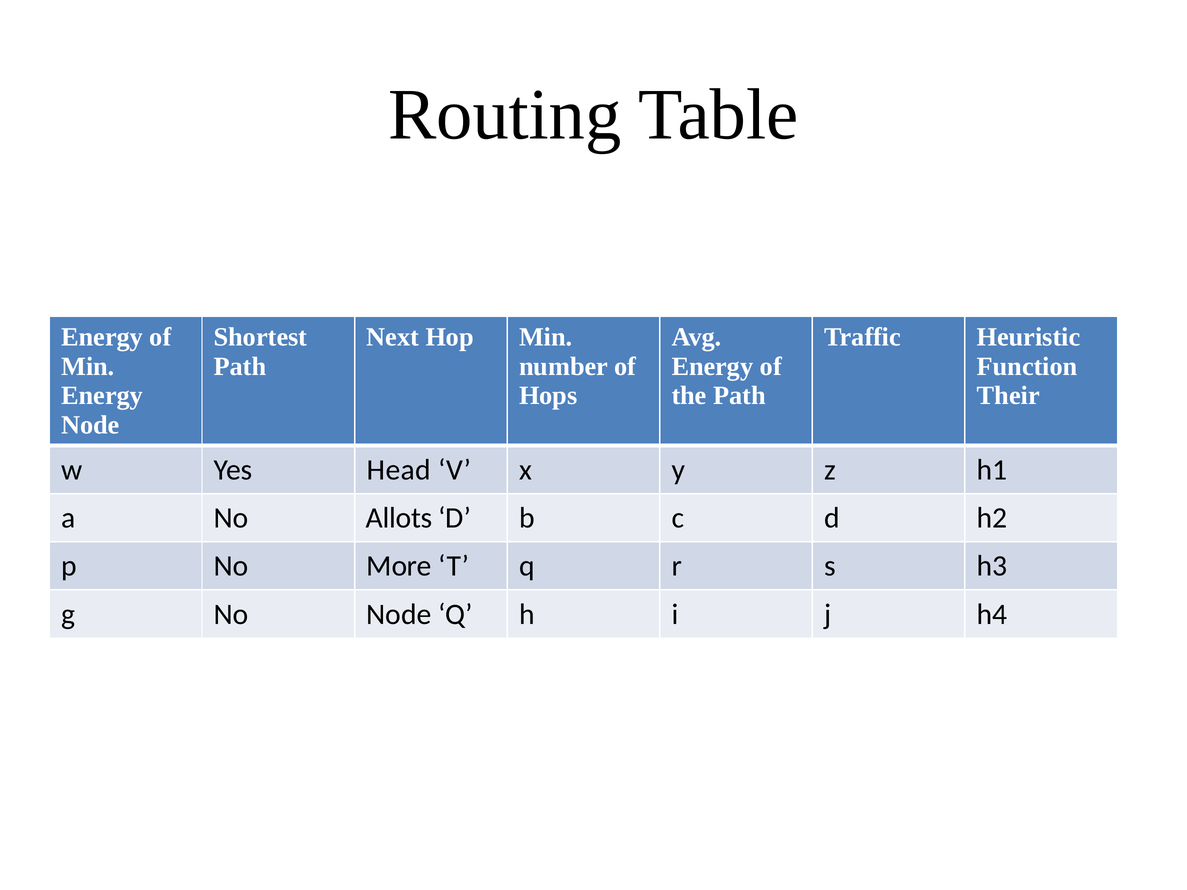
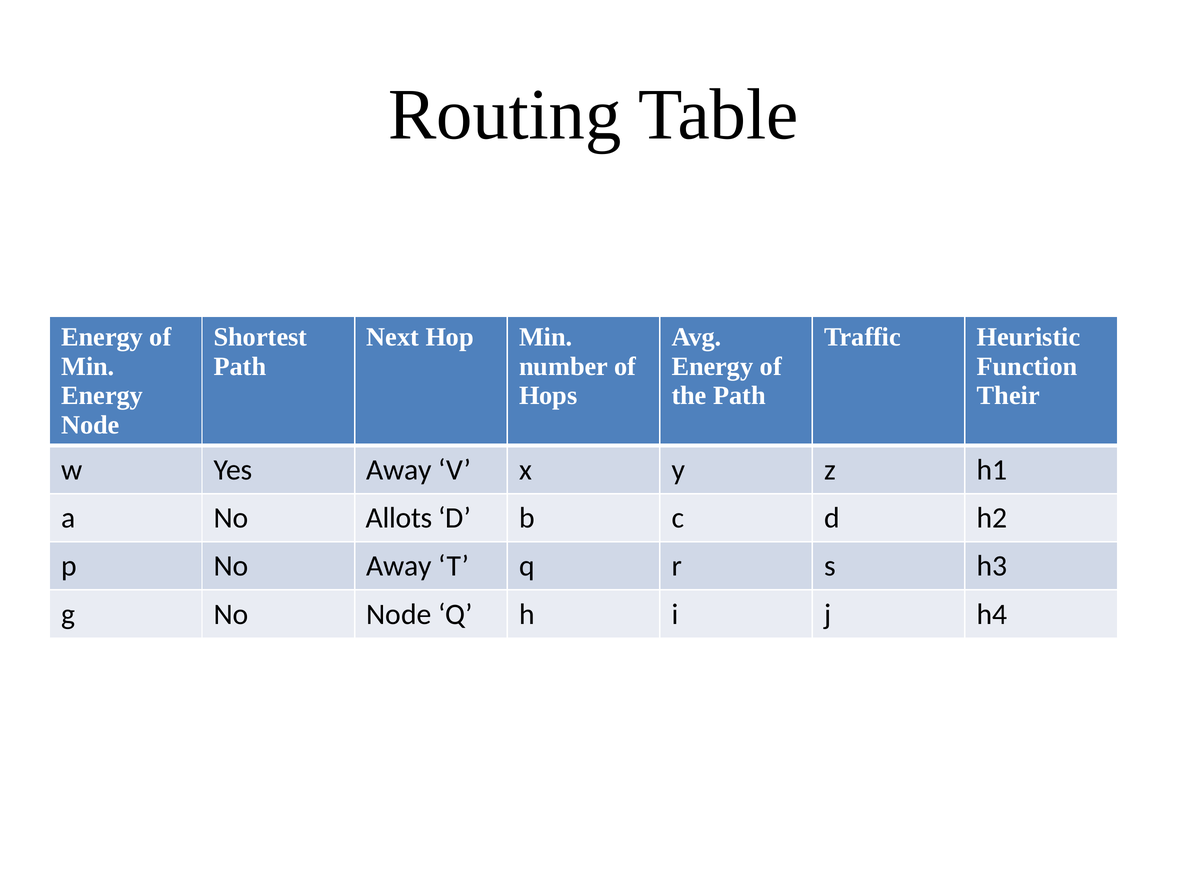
Yes Head: Head -> Away (399, 470)
No More: More -> Away (399, 566)
